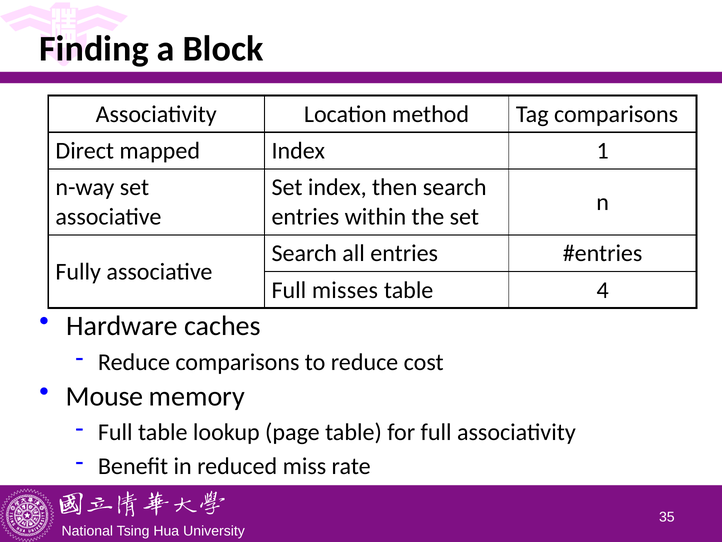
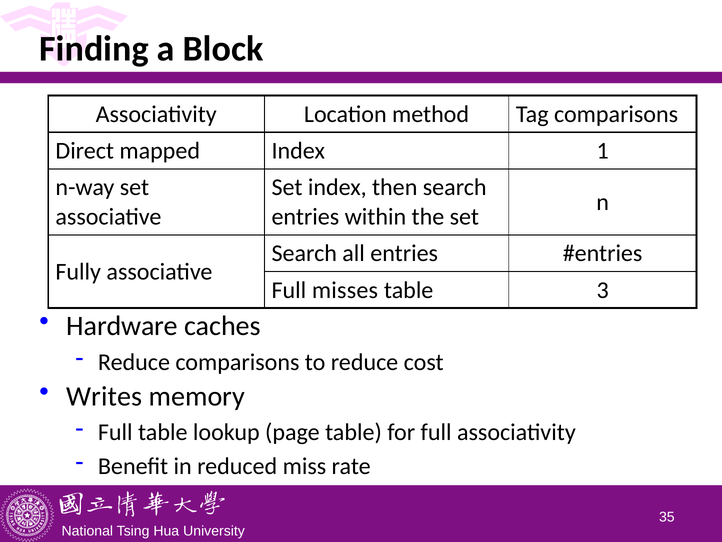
4: 4 -> 3 (603, 290)
Mouse: Mouse -> Writes (104, 396)
